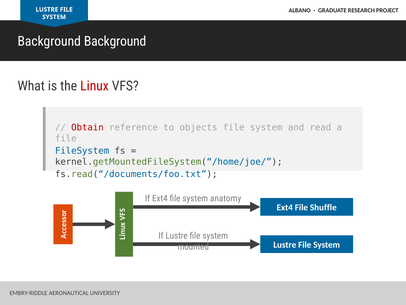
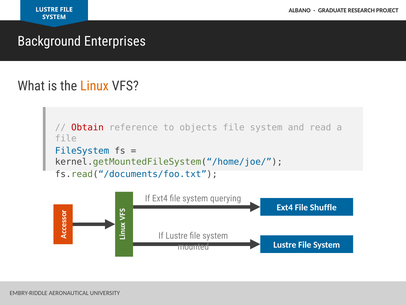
Background Background: Background -> Enterprises (115, 41)
Linux colour: red -> orange (95, 86)
anatomy: anatomy -> querying (226, 198)
